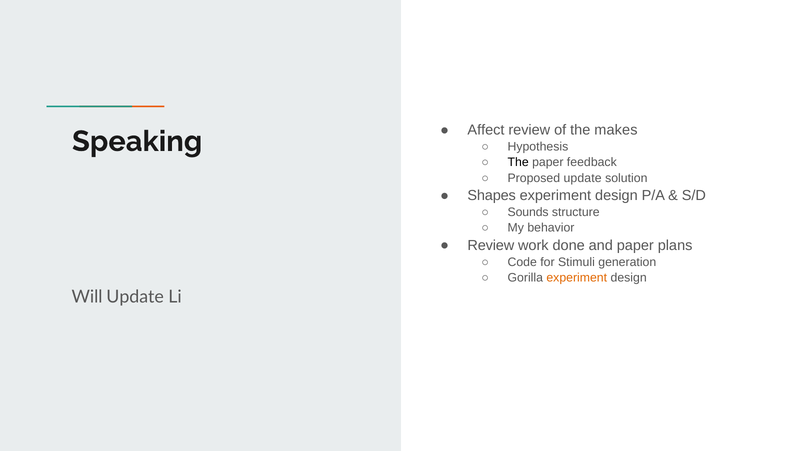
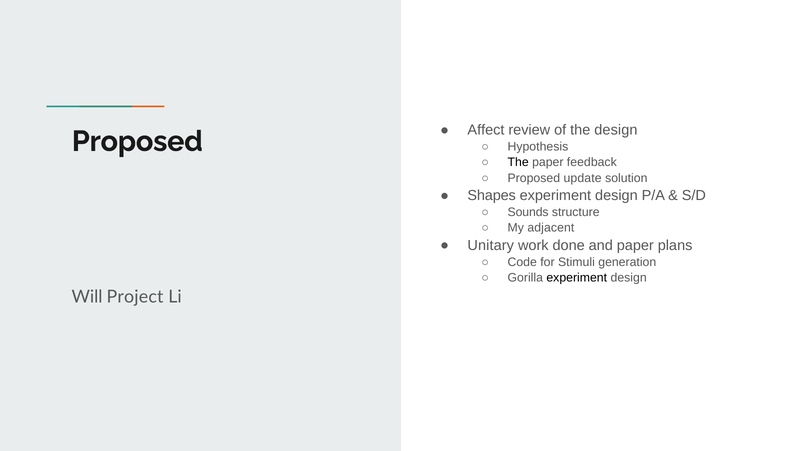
the makes: makes -> design (616, 130)
Speaking: Speaking -> Proposed (137, 141)
behavior: behavior -> adjacent (551, 228)
Review: Review -> Unitary (491, 245)
experiment colour: orange -> black (577, 278)
Will Update: Update -> Project (135, 297)
